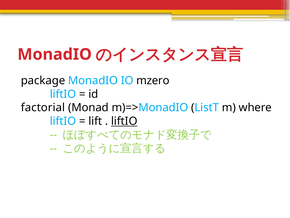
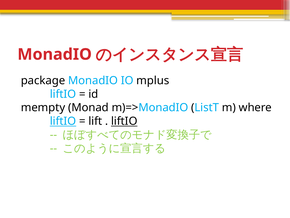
mzero: mzero -> mplus (153, 80)
factorial: factorial -> mempty (43, 107)
liftIO underline: none -> present (63, 121)
